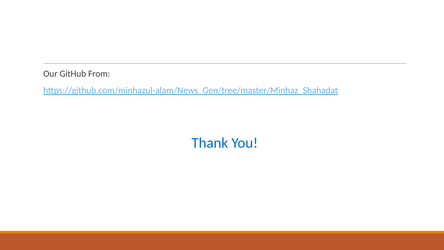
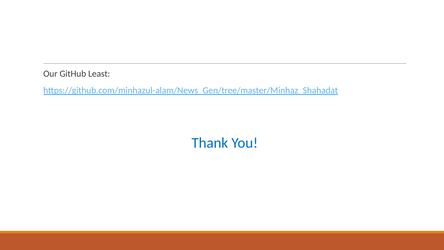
From: From -> Least (99, 74)
